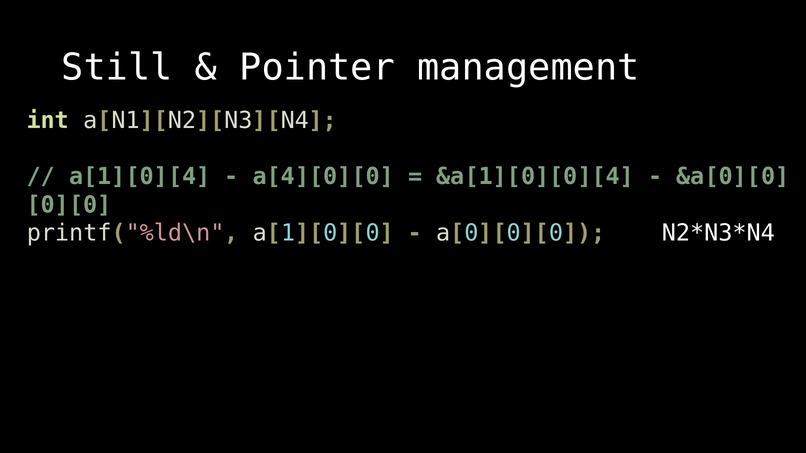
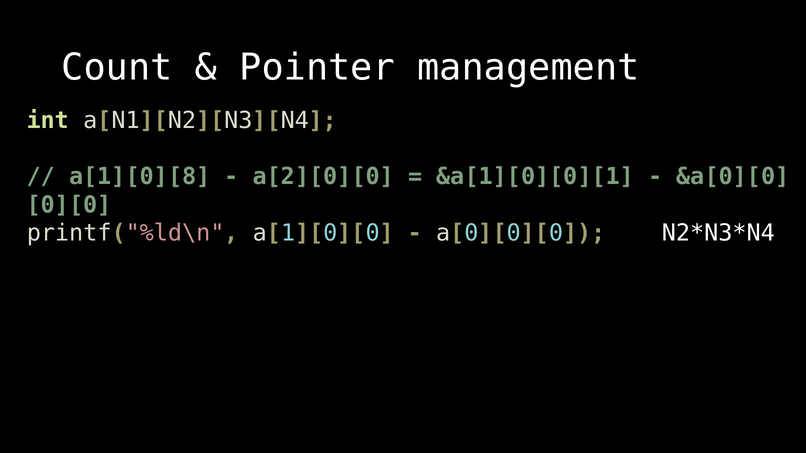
Still: Still -> Count (117, 68)
a[1][0][4: a[1][0][4 -> a[1][0][8 (140, 177)
a[4][0][0: a[4][0][0 -> a[2][0][0 (323, 177)
&a[1][0][0][4: &a[1][0][0][4 -> &a[1][0][0][1 (535, 177)
